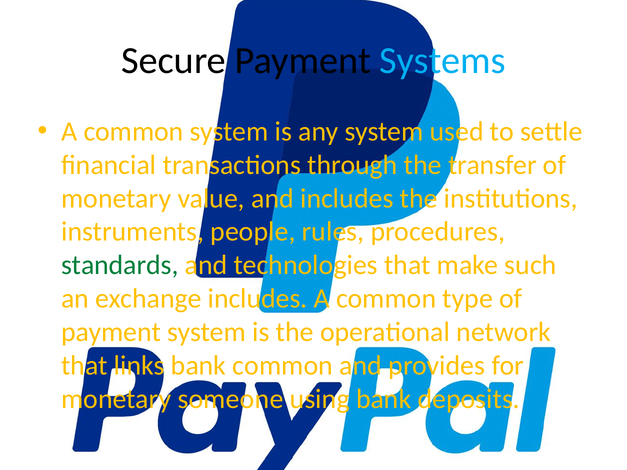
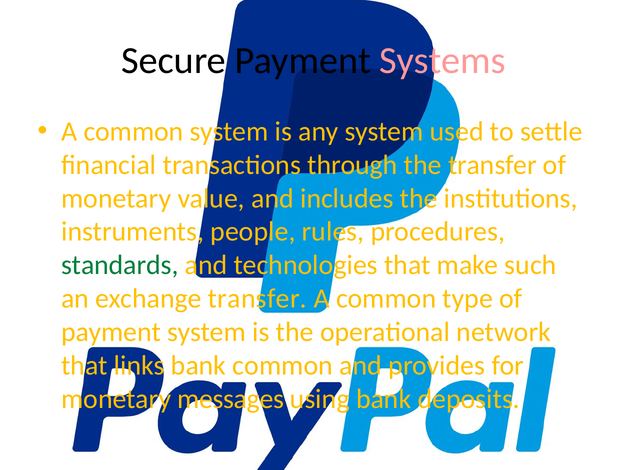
Systems colour: light blue -> pink (443, 61)
exchange includes: includes -> transfer (257, 299)
someone: someone -> messages (231, 399)
